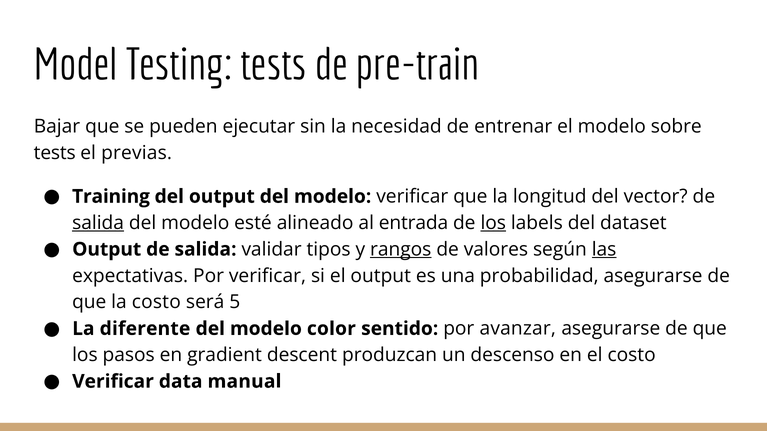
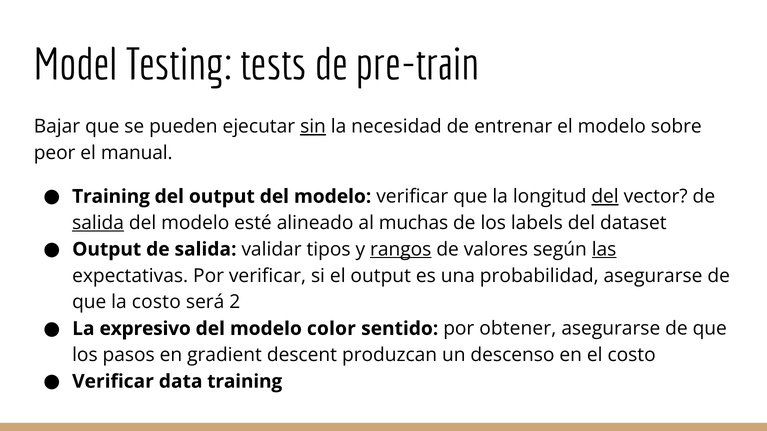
sin underline: none -> present (313, 127)
tests: tests -> peor (55, 153)
previas: previas -> manual (137, 153)
del underline: none -> present (605, 197)
entrada: entrada -> muchas (414, 223)
los underline: present -> none (493, 223)
5: 5 -> 2 (235, 302)
diferente: diferente -> expresivo (145, 329)
avanzar: avanzar -> obtener (518, 329)
data manual: manual -> training (245, 382)
